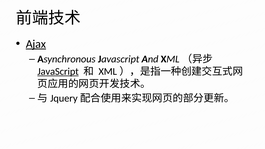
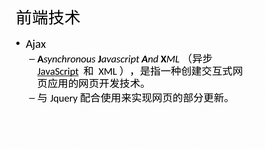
Ajax underline: present -> none (36, 44)
